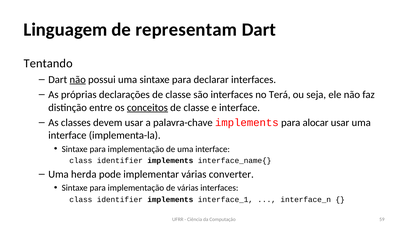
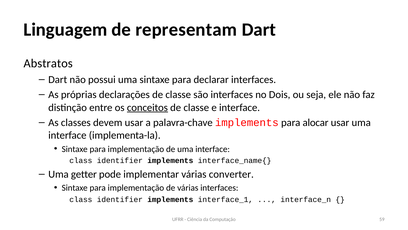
Tentando: Tentando -> Abstratos (48, 63)
não underline: present -> none (78, 79)
Terá: Terá -> Dois (280, 95)
herda: herda -> getter (84, 174)
